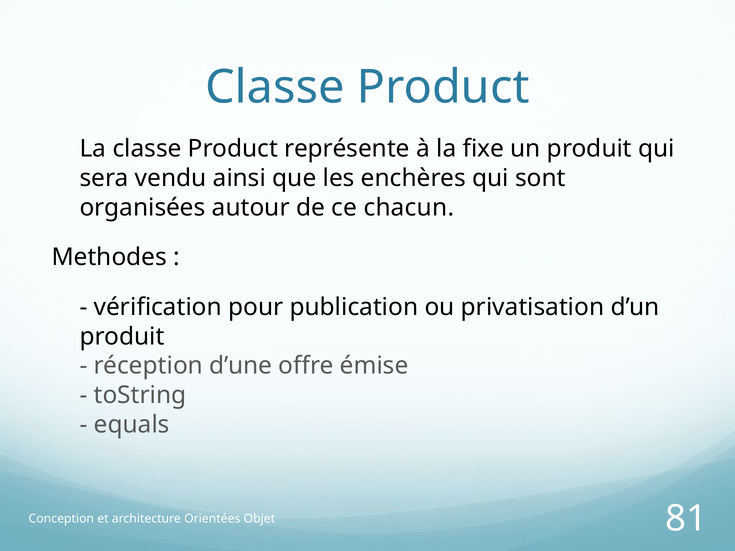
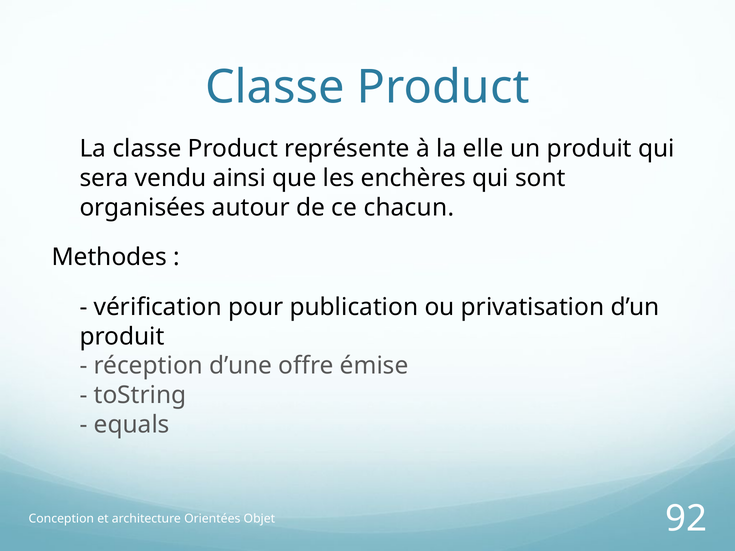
fixe: fixe -> elle (483, 149)
81: 81 -> 92 (686, 519)
